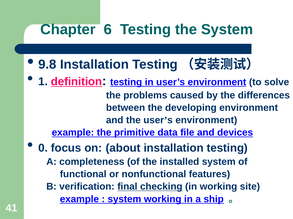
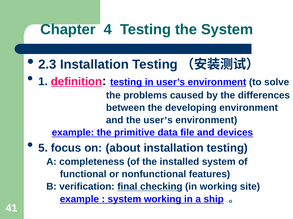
6: 6 -> 4 (108, 30)
9.8: 9.8 -> 2.3 (47, 65)
0: 0 -> 5 (43, 148)
